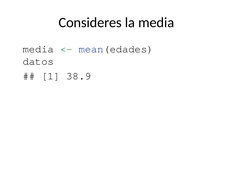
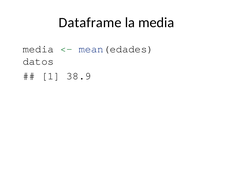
Consideres: Consideres -> Dataframe (90, 23)
